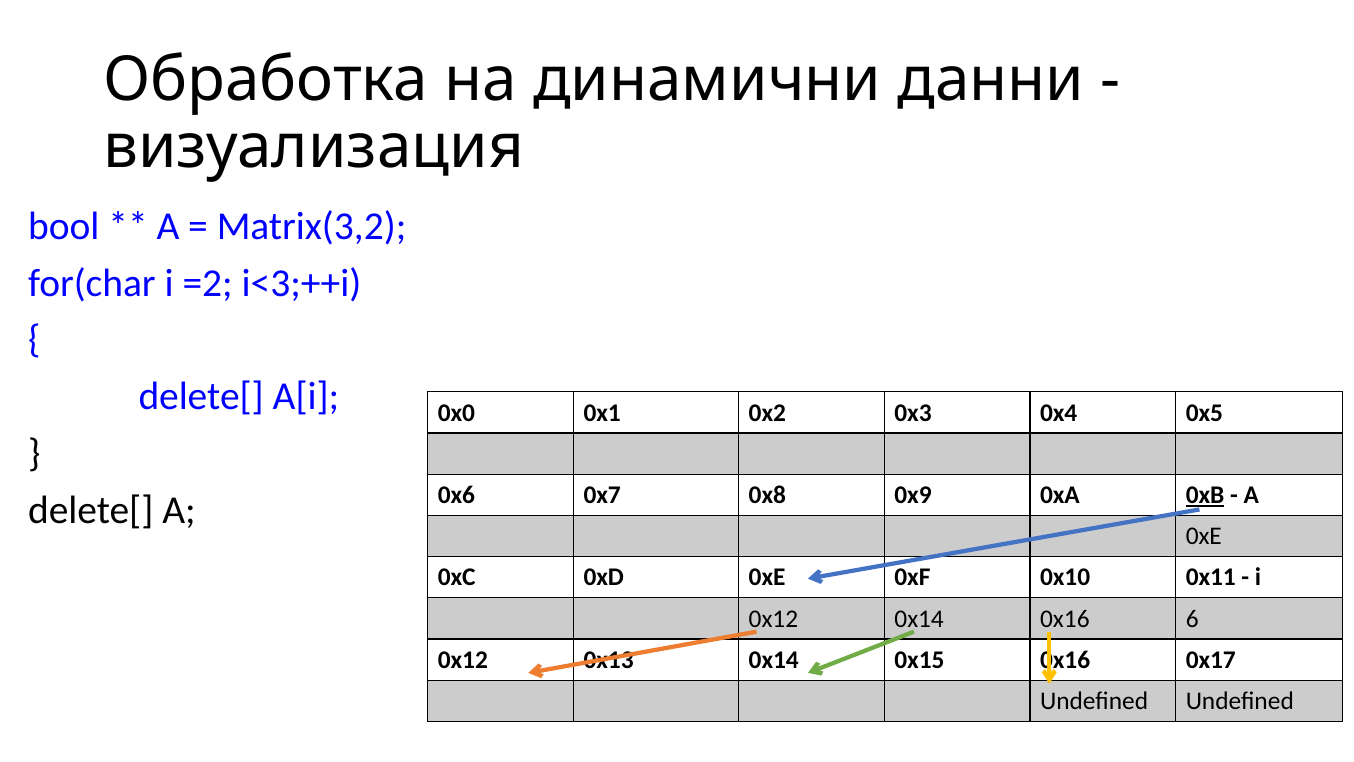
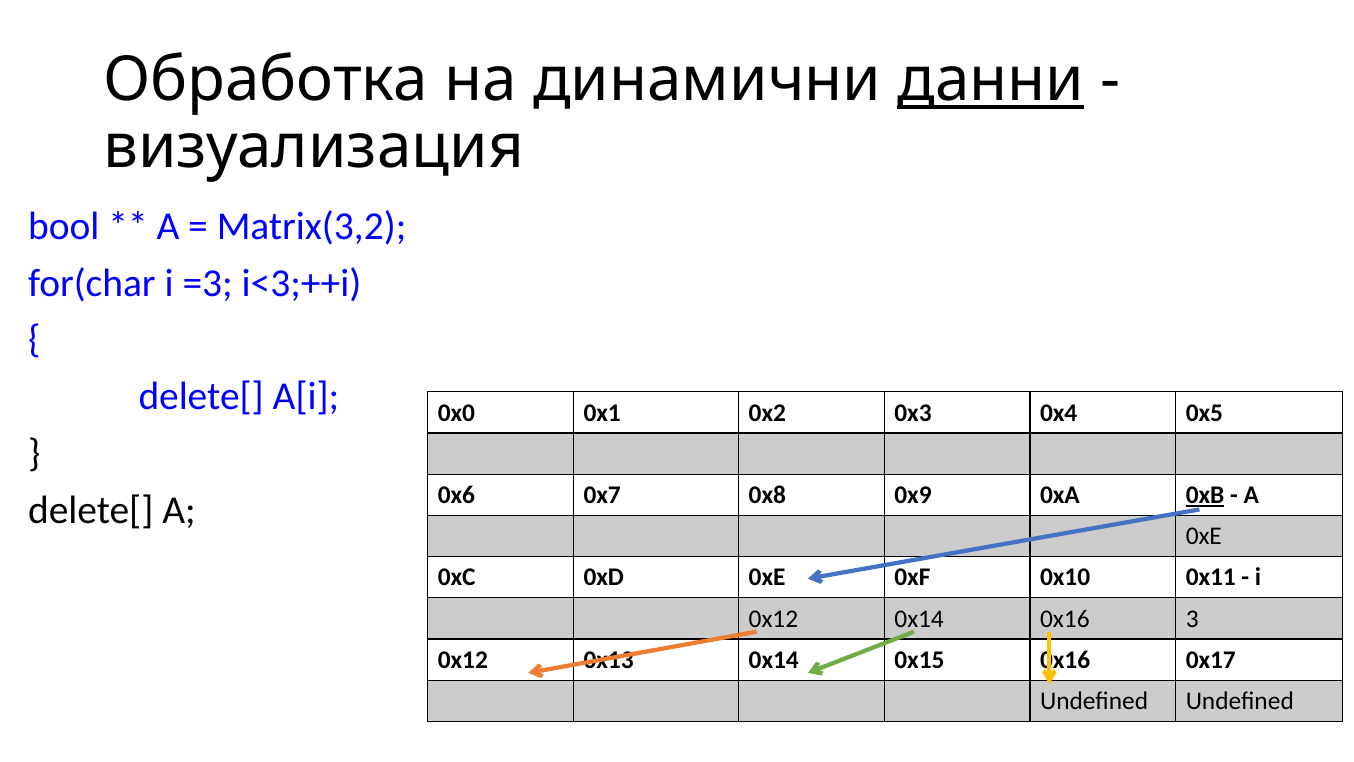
данни underline: none -> present (991, 80)
=2: =2 -> =3 (208, 283)
6: 6 -> 3 (1192, 618)
